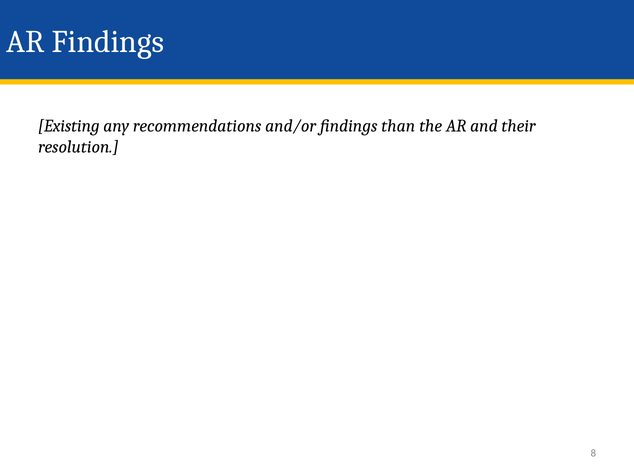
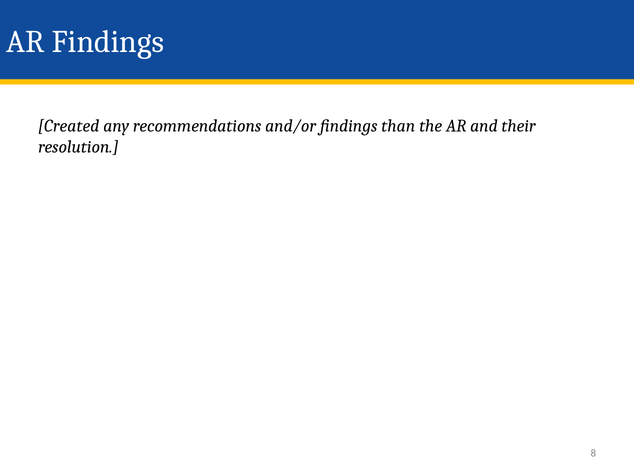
Existing: Existing -> Created (69, 126)
